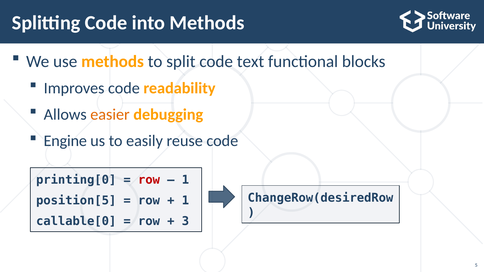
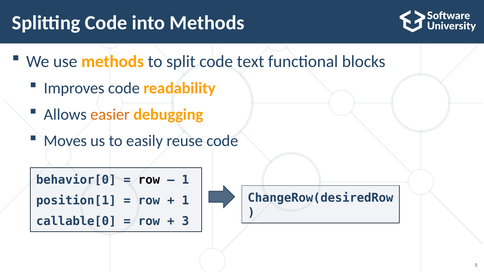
Engine: Engine -> Moves (65, 141)
printing[0: printing[0 -> behavior[0 (76, 180)
row colour: red -> black (149, 180)
position[5: position[5 -> position[1 (76, 201)
